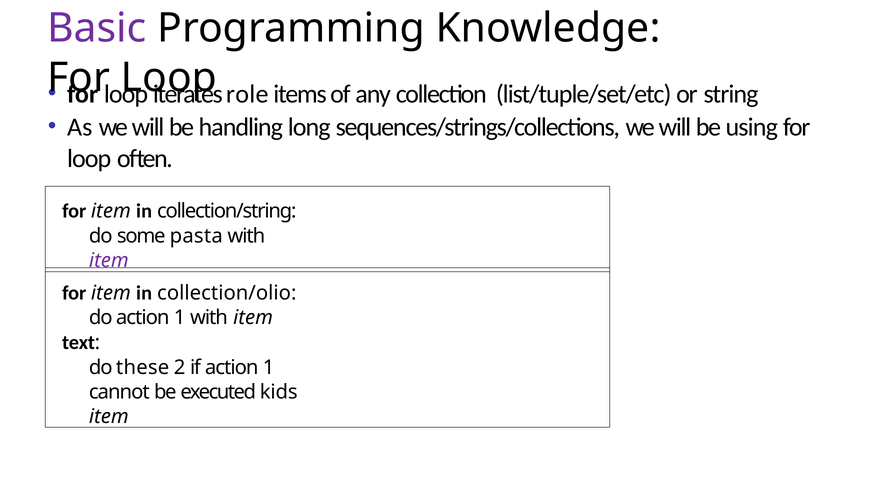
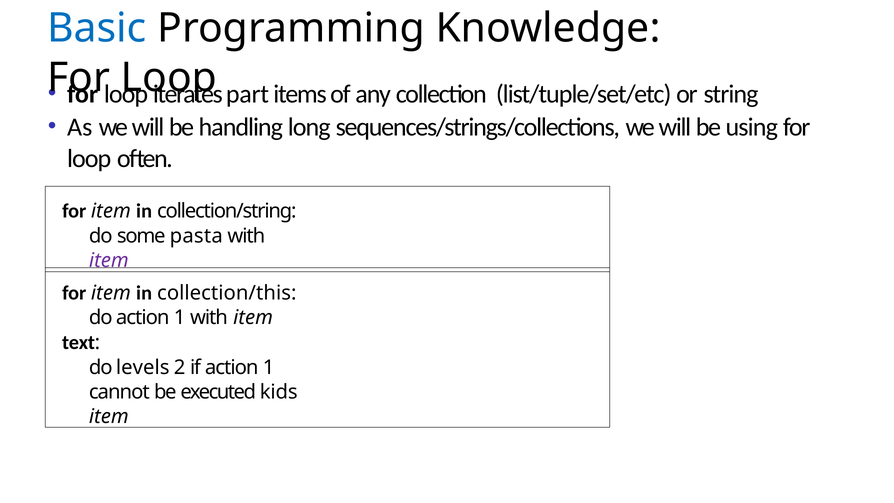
Basic colour: purple -> blue (97, 28)
role: role -> part (247, 94)
collection/olio: collection/olio -> collection/this (227, 293)
these: these -> levels (143, 368)
